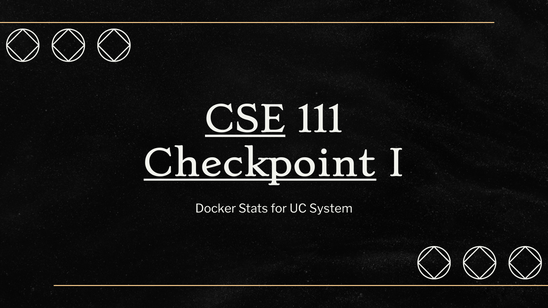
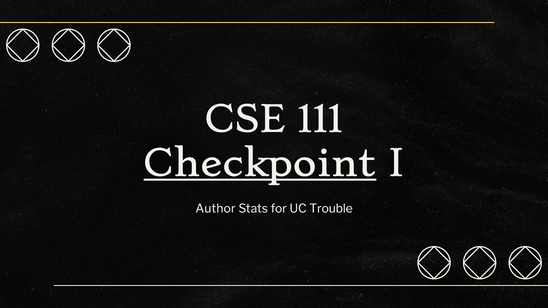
CSE underline: present -> none (245, 120)
Docker: Docker -> Author (215, 209)
System: System -> Trouble (331, 209)
